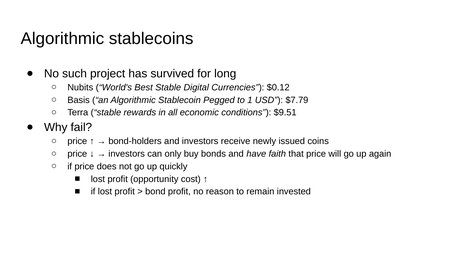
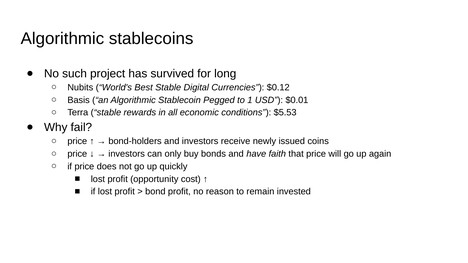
$7.79: $7.79 -> $0.01 (297, 100)
$9.51: $9.51 -> $5.53 (285, 113)
